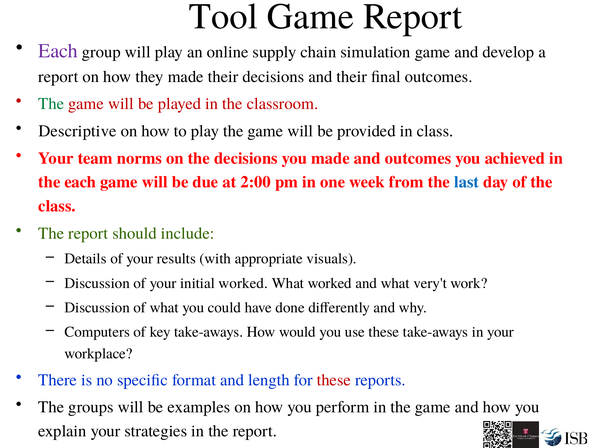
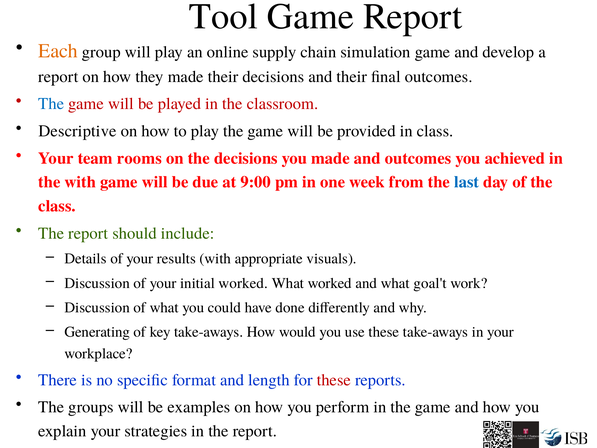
Each colour: purple -> orange (58, 51)
The colour: green -> blue (51, 104)
norms: norms -> rooms (139, 158)
the each: each -> with (80, 182)
2:00: 2:00 -> 9:00 (256, 182)
very't: very't -> goal't (430, 283)
Computers: Computers -> Generating (97, 332)
